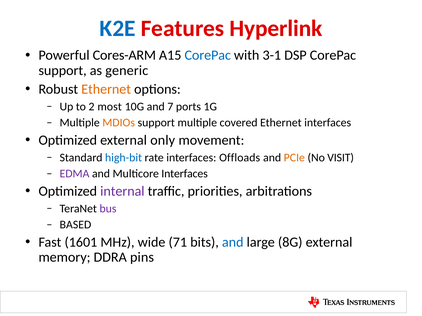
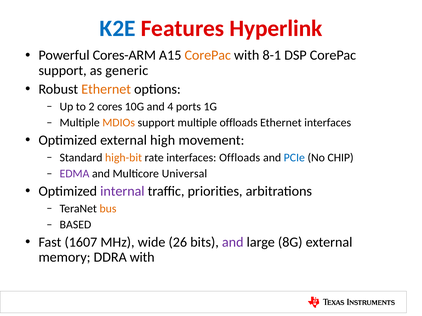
CorePac colour: blue -> orange (208, 55)
3-1: 3-1 -> 8-1 (272, 55)
most: most -> cores (110, 107)
7: 7 -> 4 (170, 107)
multiple covered: covered -> offloads (239, 123)
only: only -> high (163, 140)
high-bit colour: blue -> orange (124, 158)
PCIe colour: orange -> blue (294, 158)
VISIT: VISIT -> CHIP (341, 158)
Multicore Interfaces: Interfaces -> Universal (184, 174)
bus colour: purple -> orange (108, 209)
1601: 1601 -> 1607 (81, 243)
71: 71 -> 26 (178, 243)
and colour: blue -> purple (233, 243)
DDRA pins: pins -> with (142, 258)
